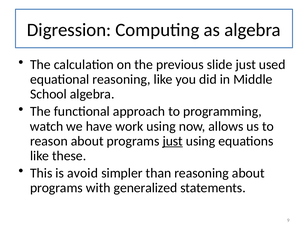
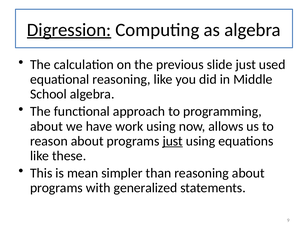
Digression underline: none -> present (69, 30)
watch: watch -> about (47, 126)
avoid: avoid -> mean (83, 173)
